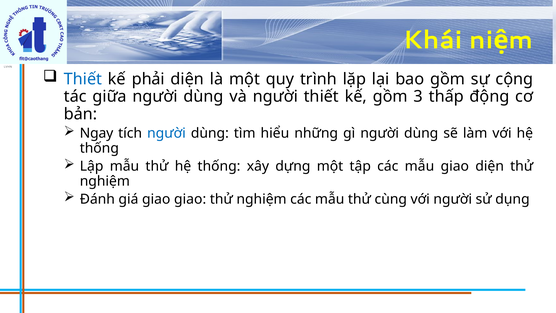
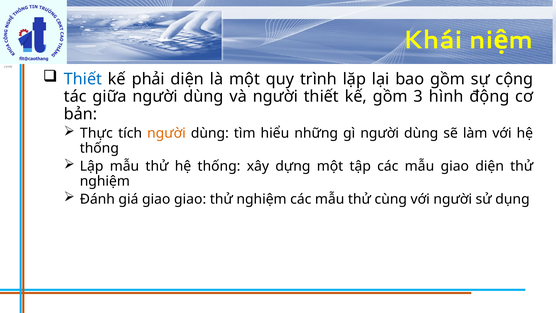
thấp: thấp -> hình (446, 96)
Ngay: Ngay -> Thực (96, 133)
người colour: blue -> orange (166, 133)
